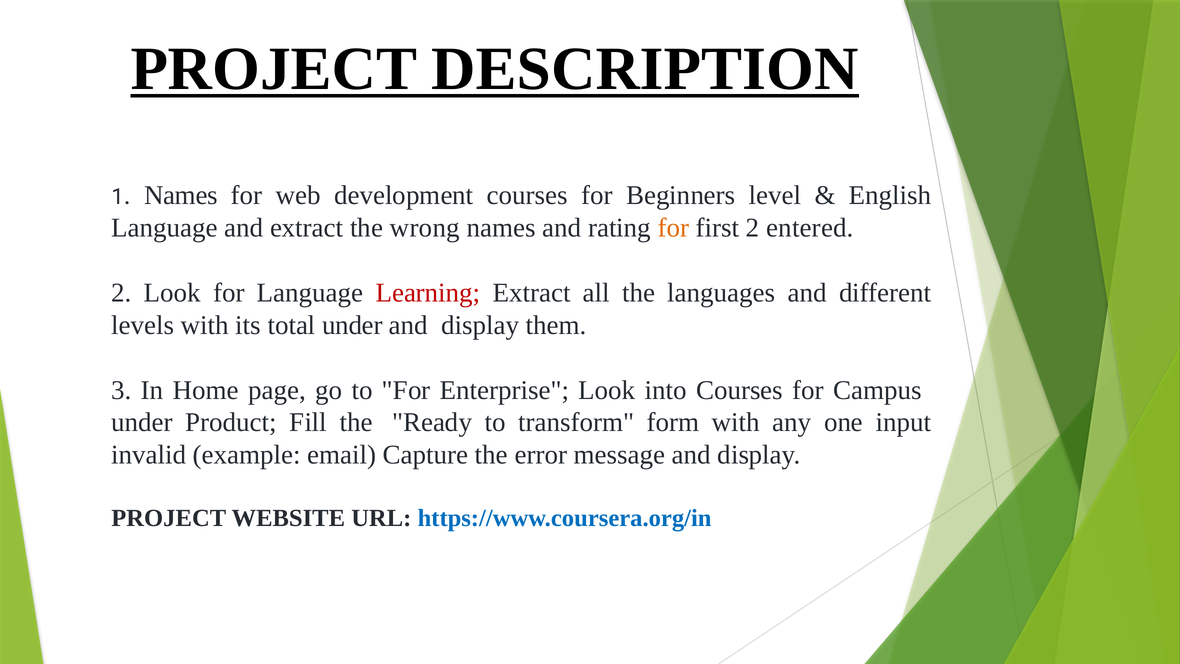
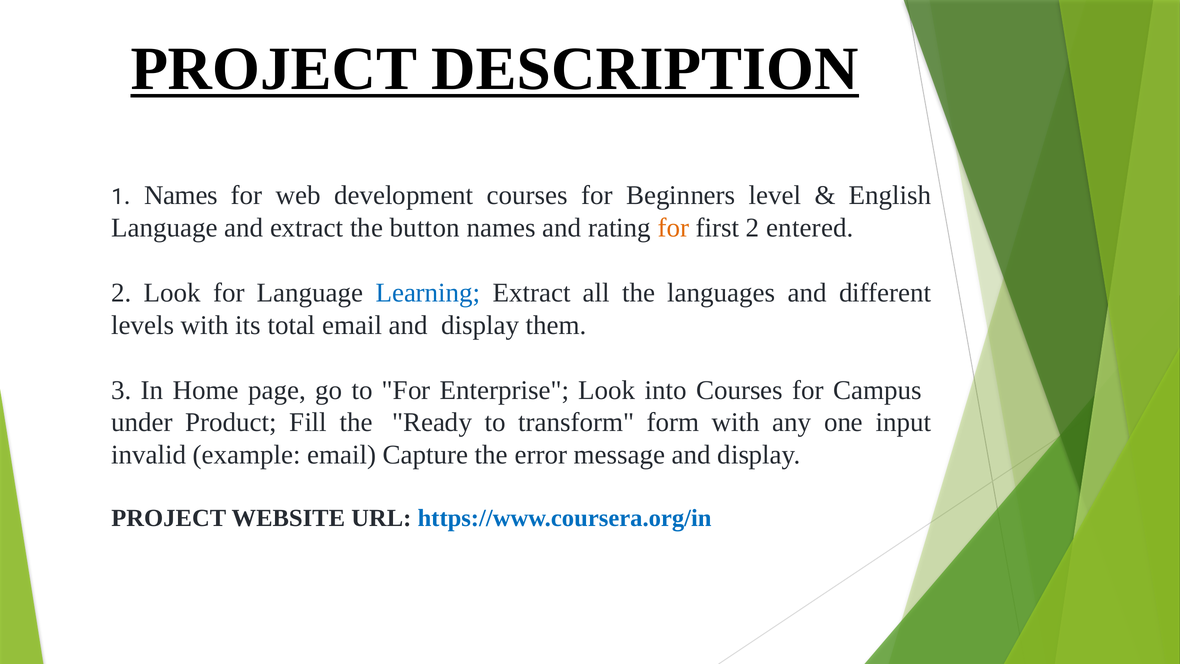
wrong: wrong -> button (425, 228)
Learning colour: red -> blue (428, 293)
total under: under -> email (352, 325)
